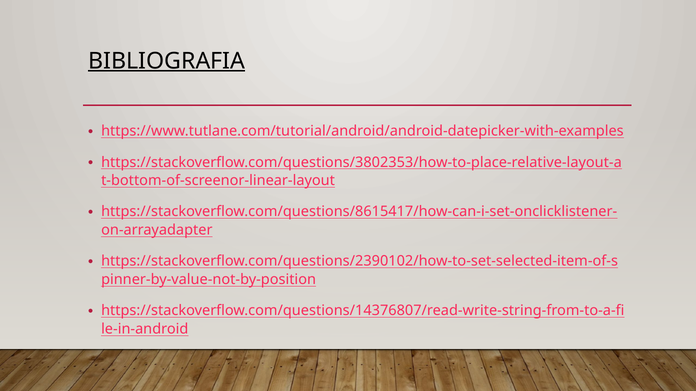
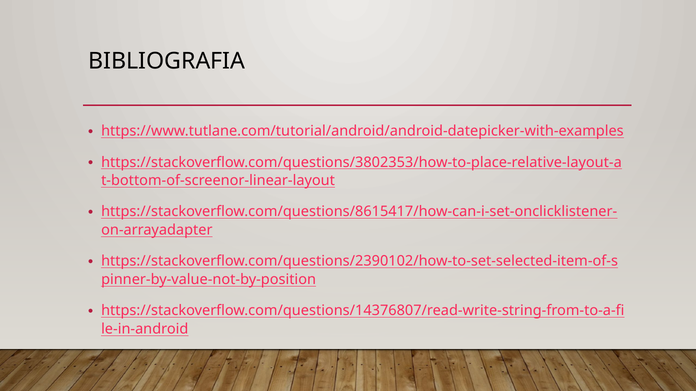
BIBLIOGRAFIA underline: present -> none (167, 61)
